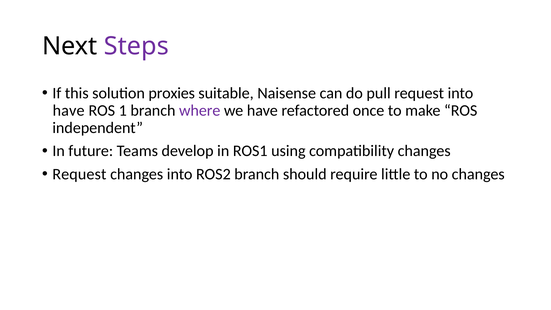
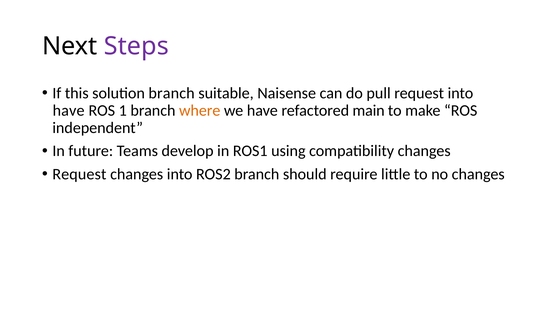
solution proxies: proxies -> branch (172, 93)
where colour: purple -> orange (200, 111)
once: once -> main (369, 111)
